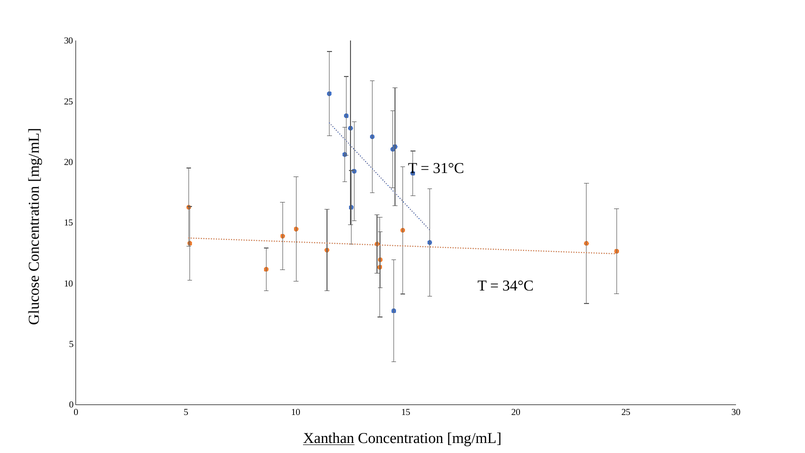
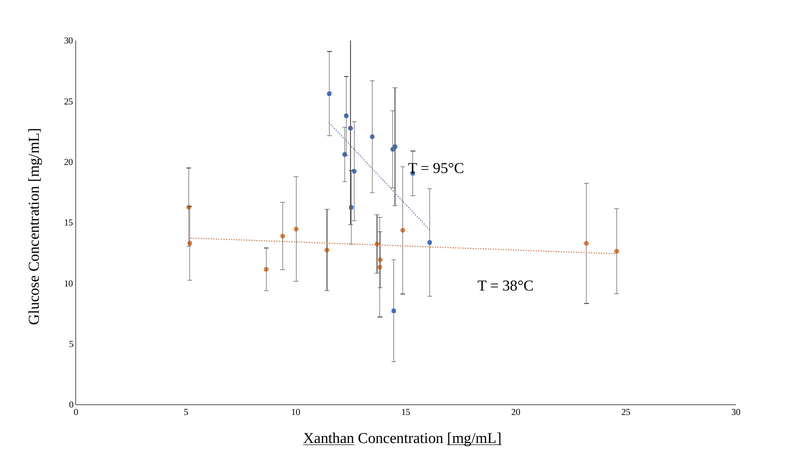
31°C: 31°C -> 95°C (449, 168)
34°C: 34°C -> 38°C (518, 286)
mg/mL underline: none -> present (474, 438)
